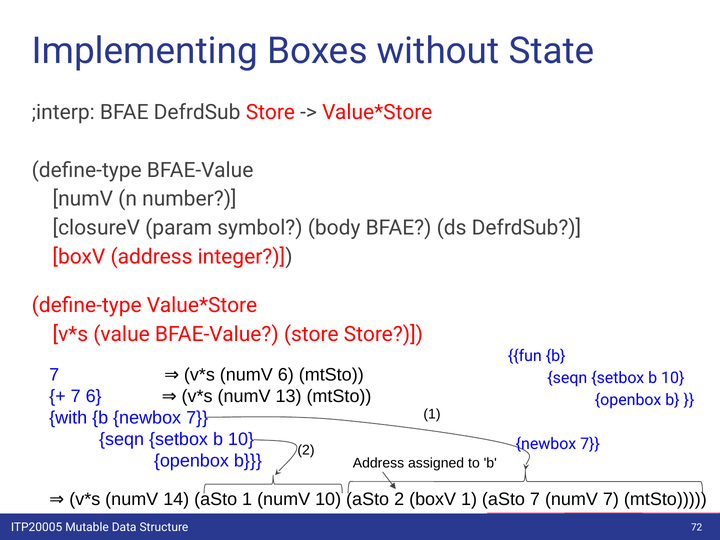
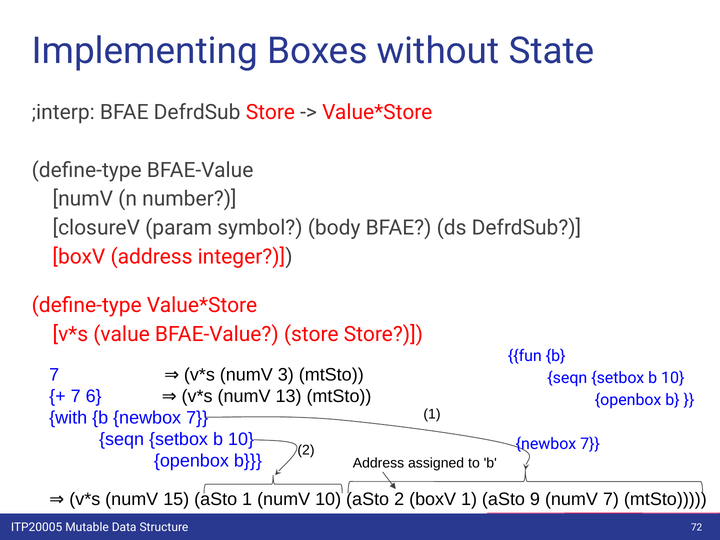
numV 6: 6 -> 3 (286, 375)
14: 14 -> 15 (176, 499)
aSto 7: 7 -> 9 (535, 499)
